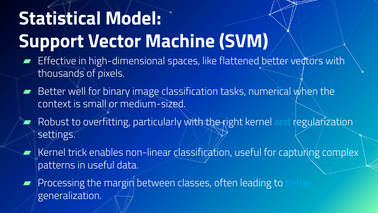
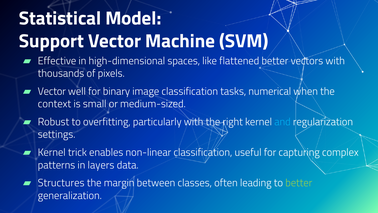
Better: Better -> Vector (52, 91)
in useful: useful -> layers (101, 165)
Processing: Processing -> Structures (61, 183)
better colour: light blue -> light green (299, 183)
